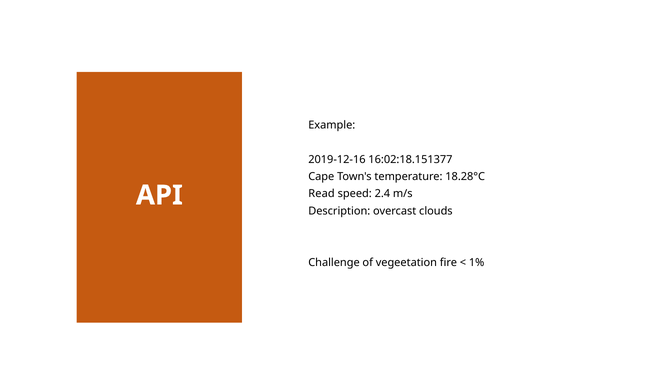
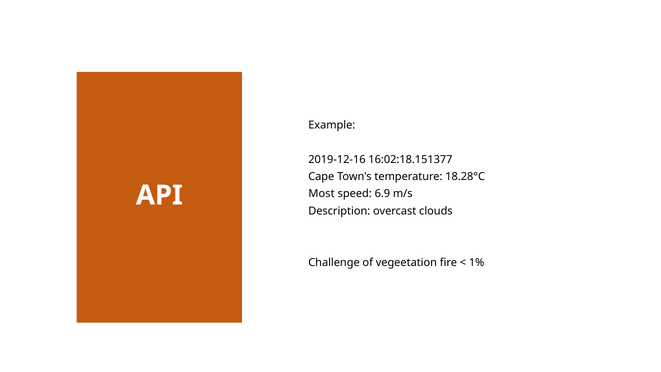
Read: Read -> Most (322, 194)
2.4: 2.4 -> 6.9 (382, 194)
